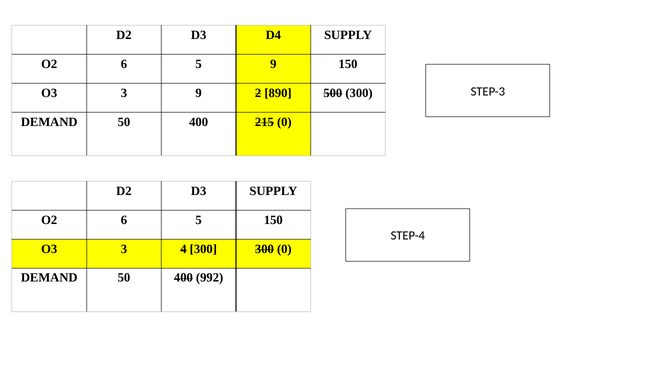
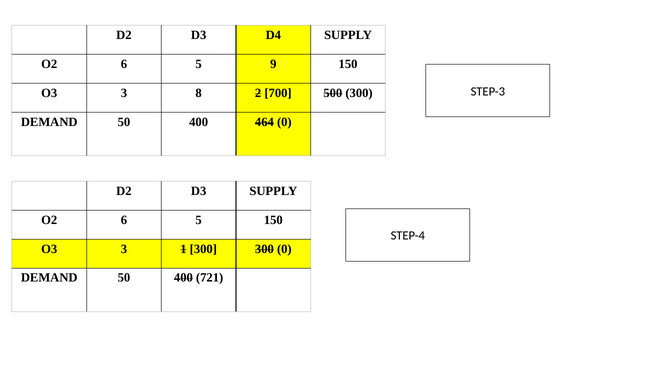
3 9: 9 -> 8 (199, 93)
890: 890 -> 700 (278, 93)
215: 215 -> 464 (264, 122)
4: 4 -> 1 (183, 249)
992: 992 -> 721 (210, 278)
